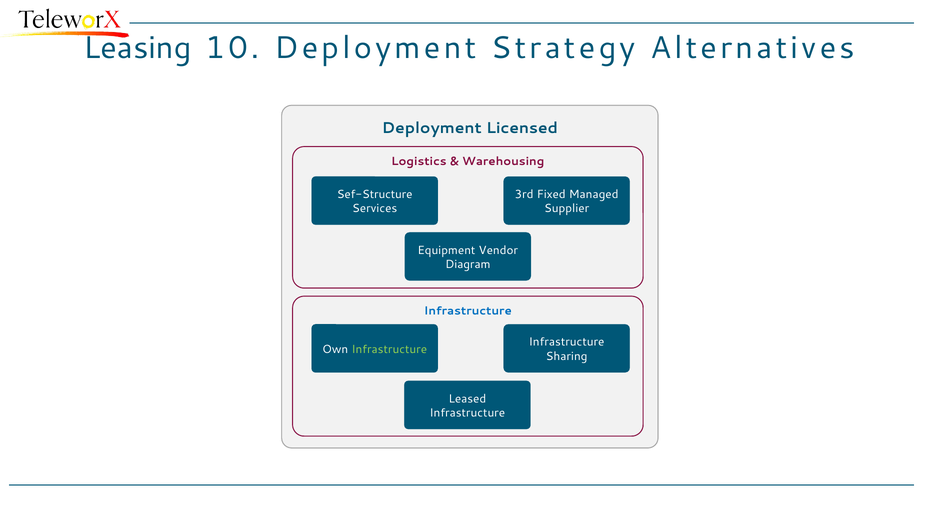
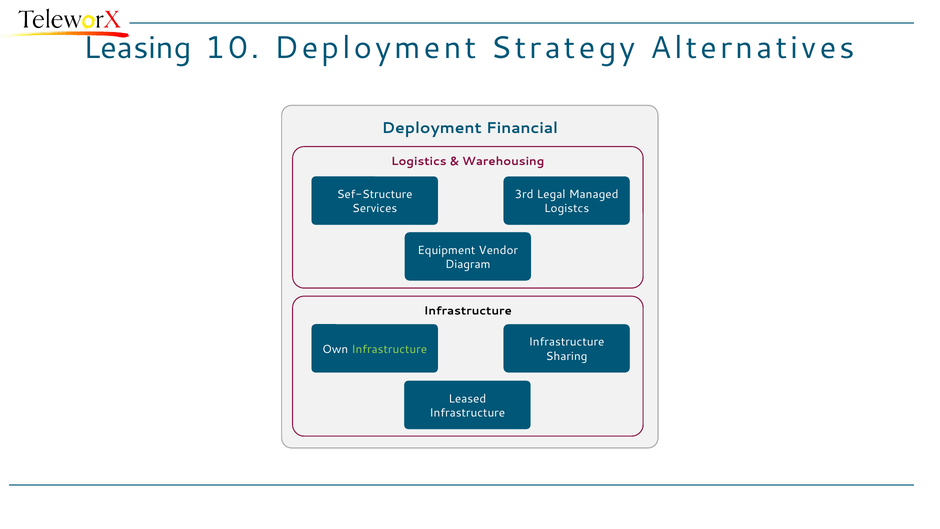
Licensed: Licensed -> Financial (522, 128)
Fixed: Fixed -> Legal (551, 194)
Supplier: Supplier -> Logistcs (567, 208)
Infrastructure colour: blue -> black (468, 311)
